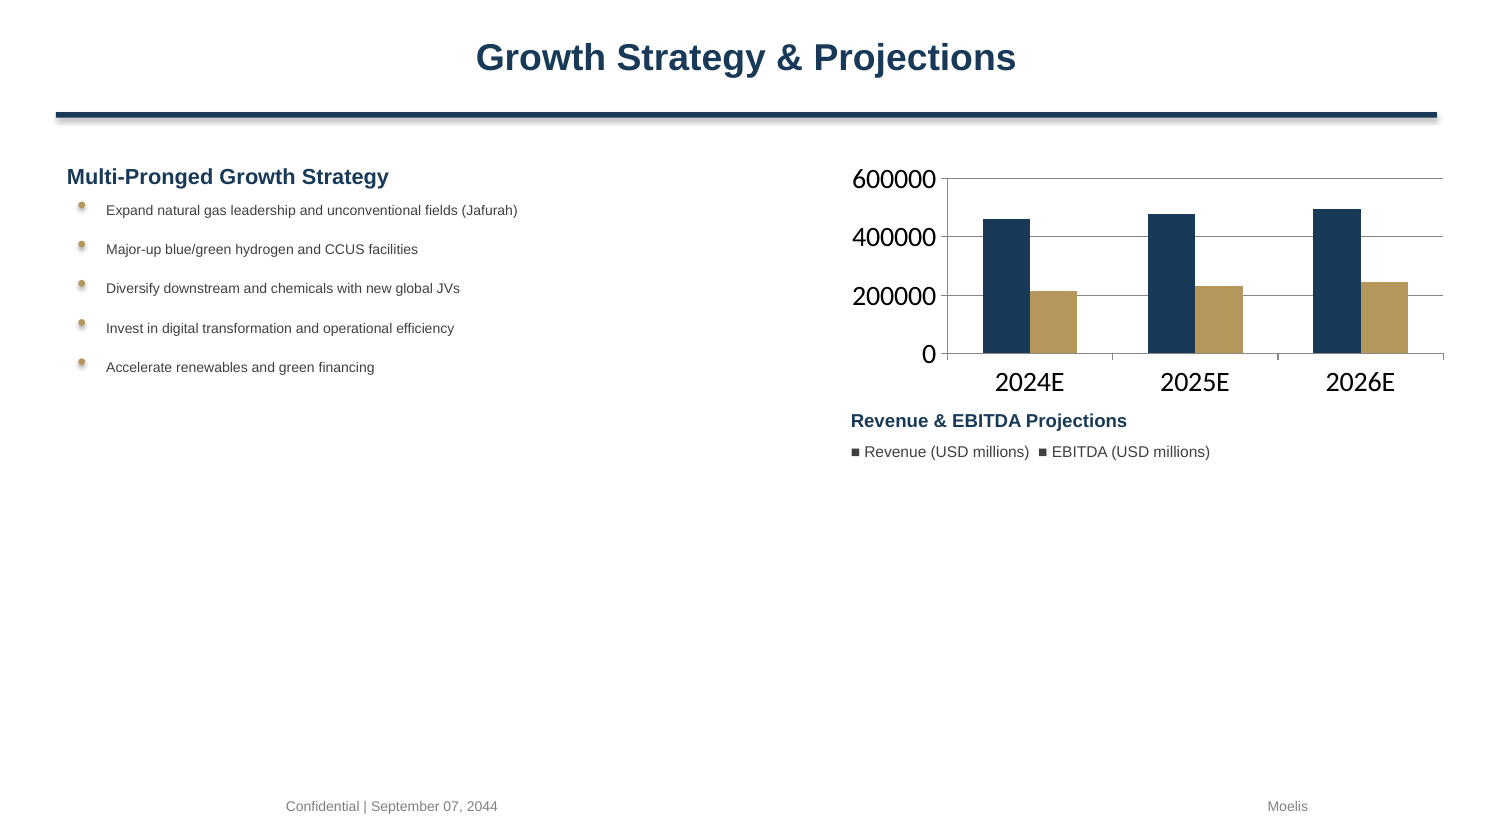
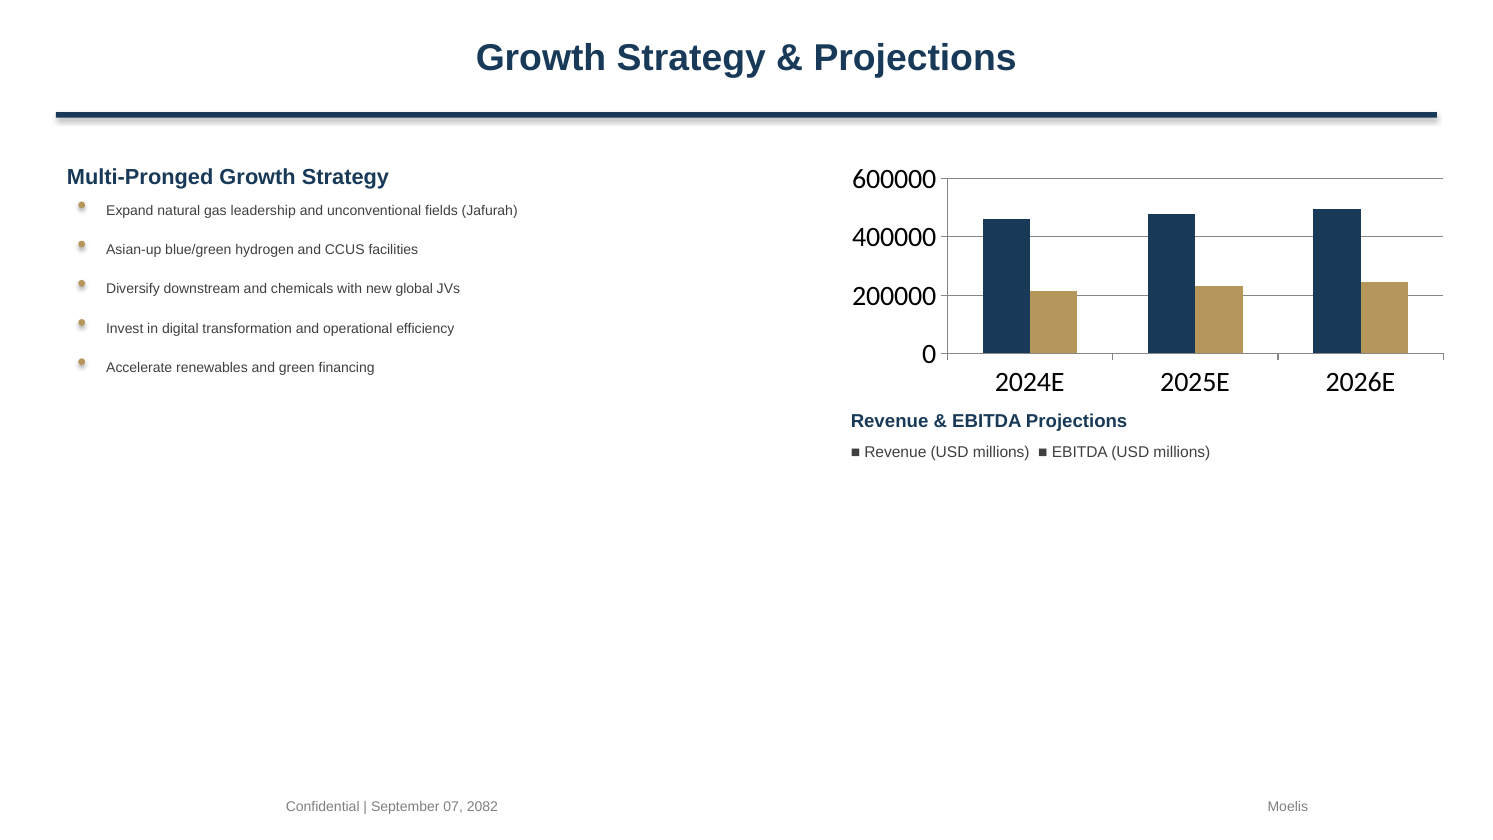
Major-up: Major-up -> Asian-up (134, 250)
2044: 2044 -> 2082 (482, 807)
